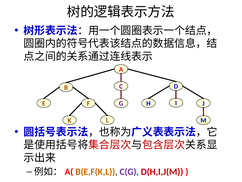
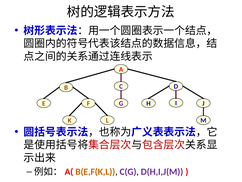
D(H,I,J(M colour: red -> purple (162, 171)
